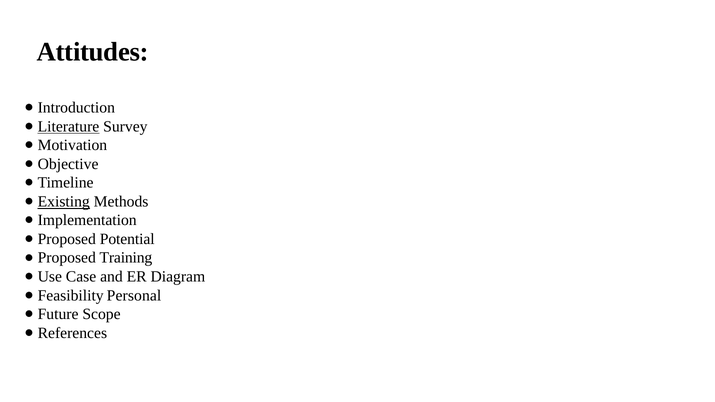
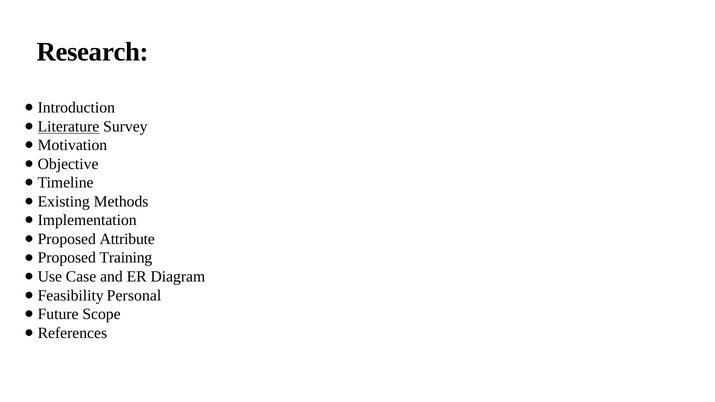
Attitudes: Attitudes -> Research (93, 52)
Existing underline: present -> none (64, 202)
Potential: Potential -> Attribute (127, 239)
